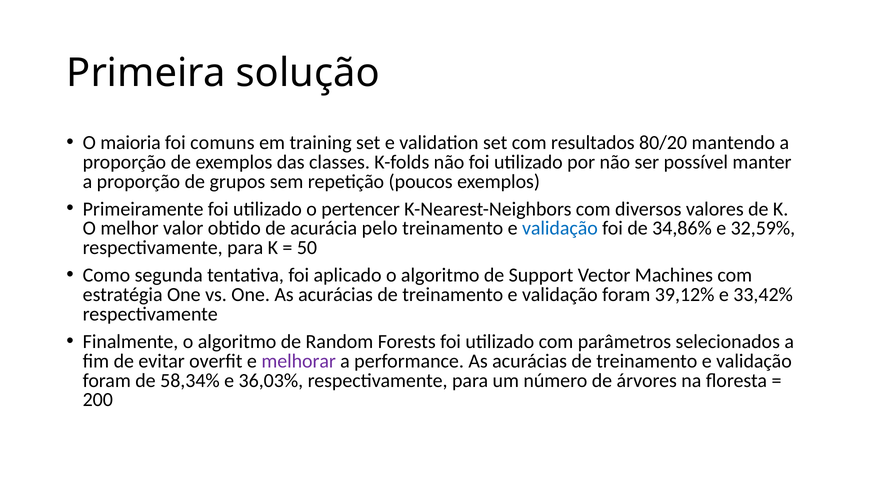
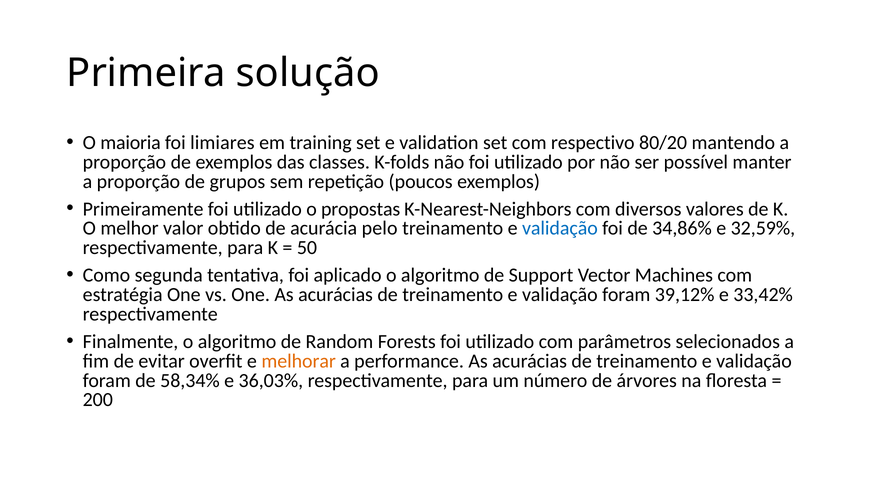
comuns: comuns -> limiares (222, 143)
resultados: resultados -> respectivo (593, 143)
pertencer: pertencer -> propostas (361, 209)
melhorar colour: purple -> orange (299, 361)
